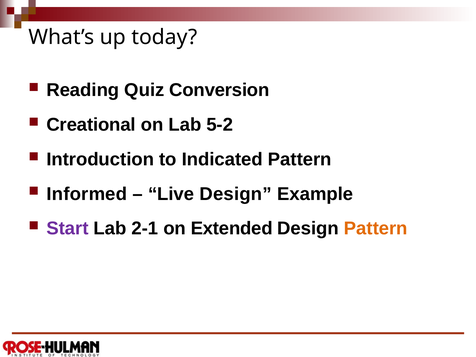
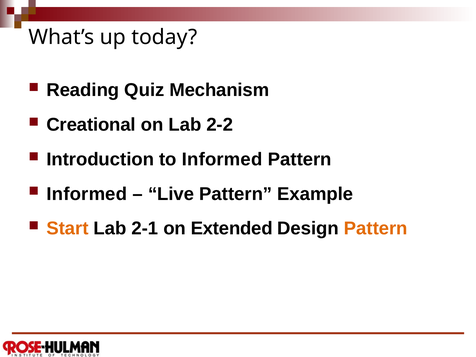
Conversion: Conversion -> Mechanism (219, 90)
5-2: 5-2 -> 2-2 (220, 125)
to Indicated: Indicated -> Informed (222, 159)
Live Design: Design -> Pattern (236, 194)
Start colour: purple -> orange (67, 229)
